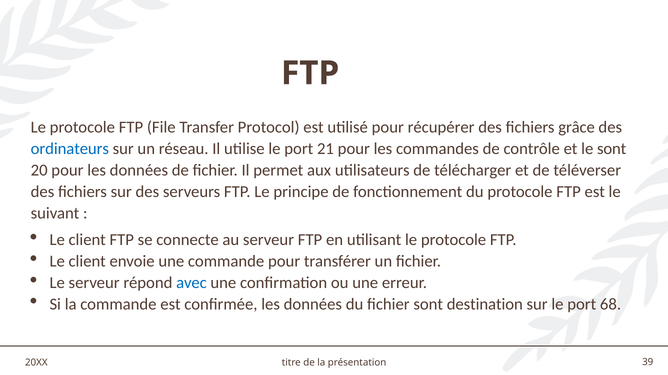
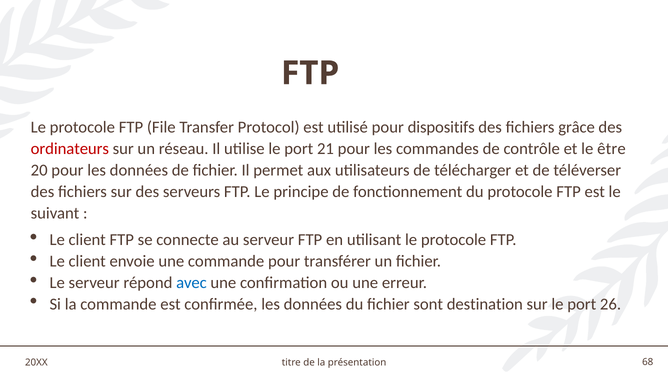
récupérer: récupérer -> dispositifs (441, 128)
ordinateurs colour: blue -> red (70, 149)
le sont: sont -> être (611, 149)
68: 68 -> 26 (611, 305)
39: 39 -> 68 (648, 363)
